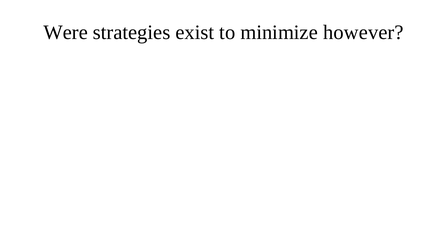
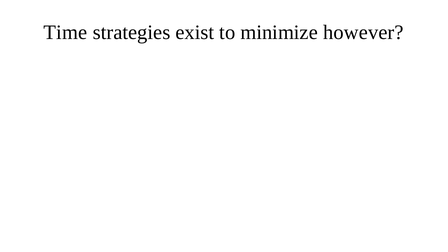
Were: Were -> Time (65, 33)
